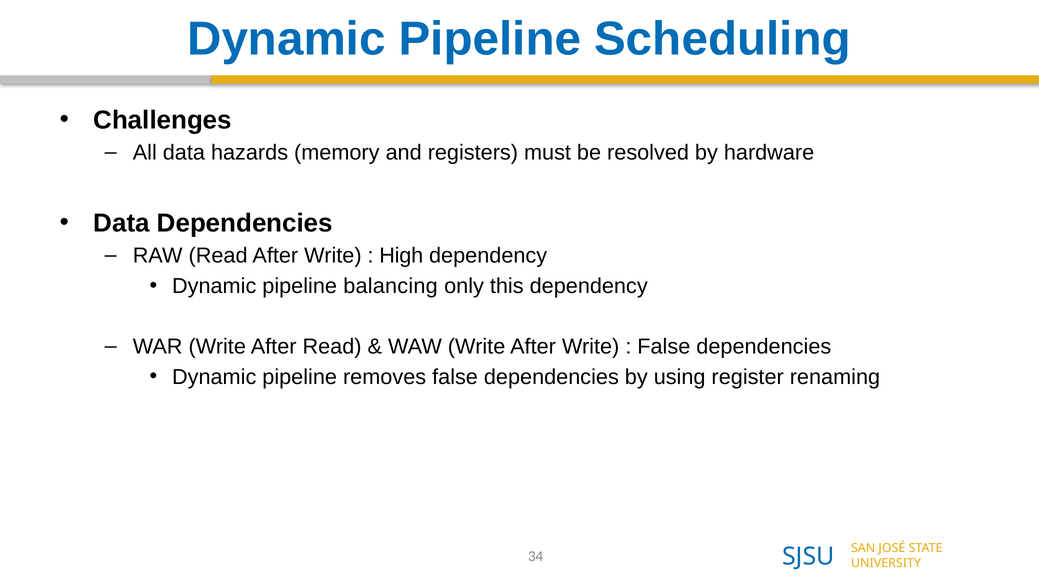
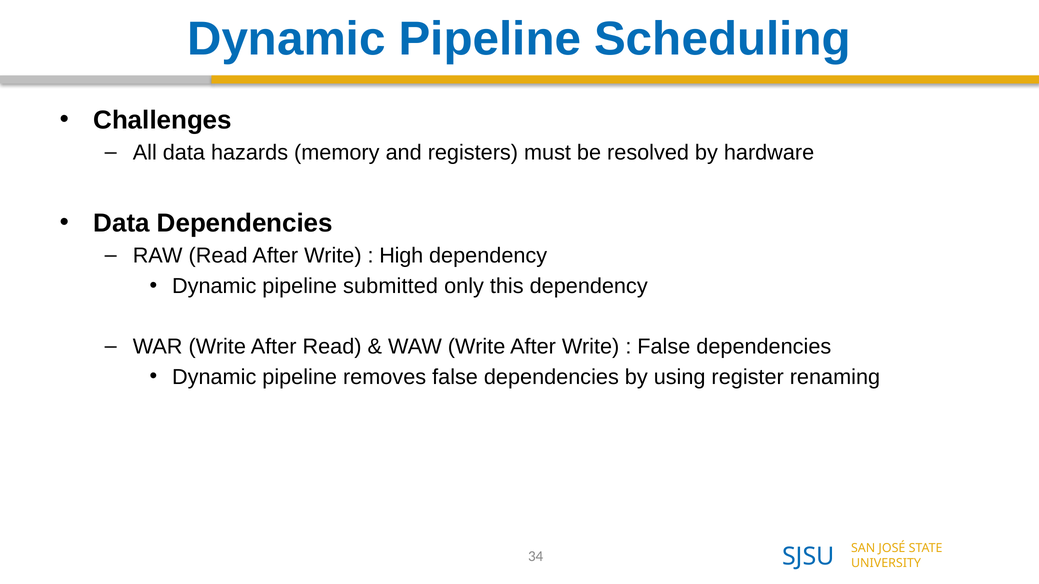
balancing: balancing -> submitted (391, 286)
